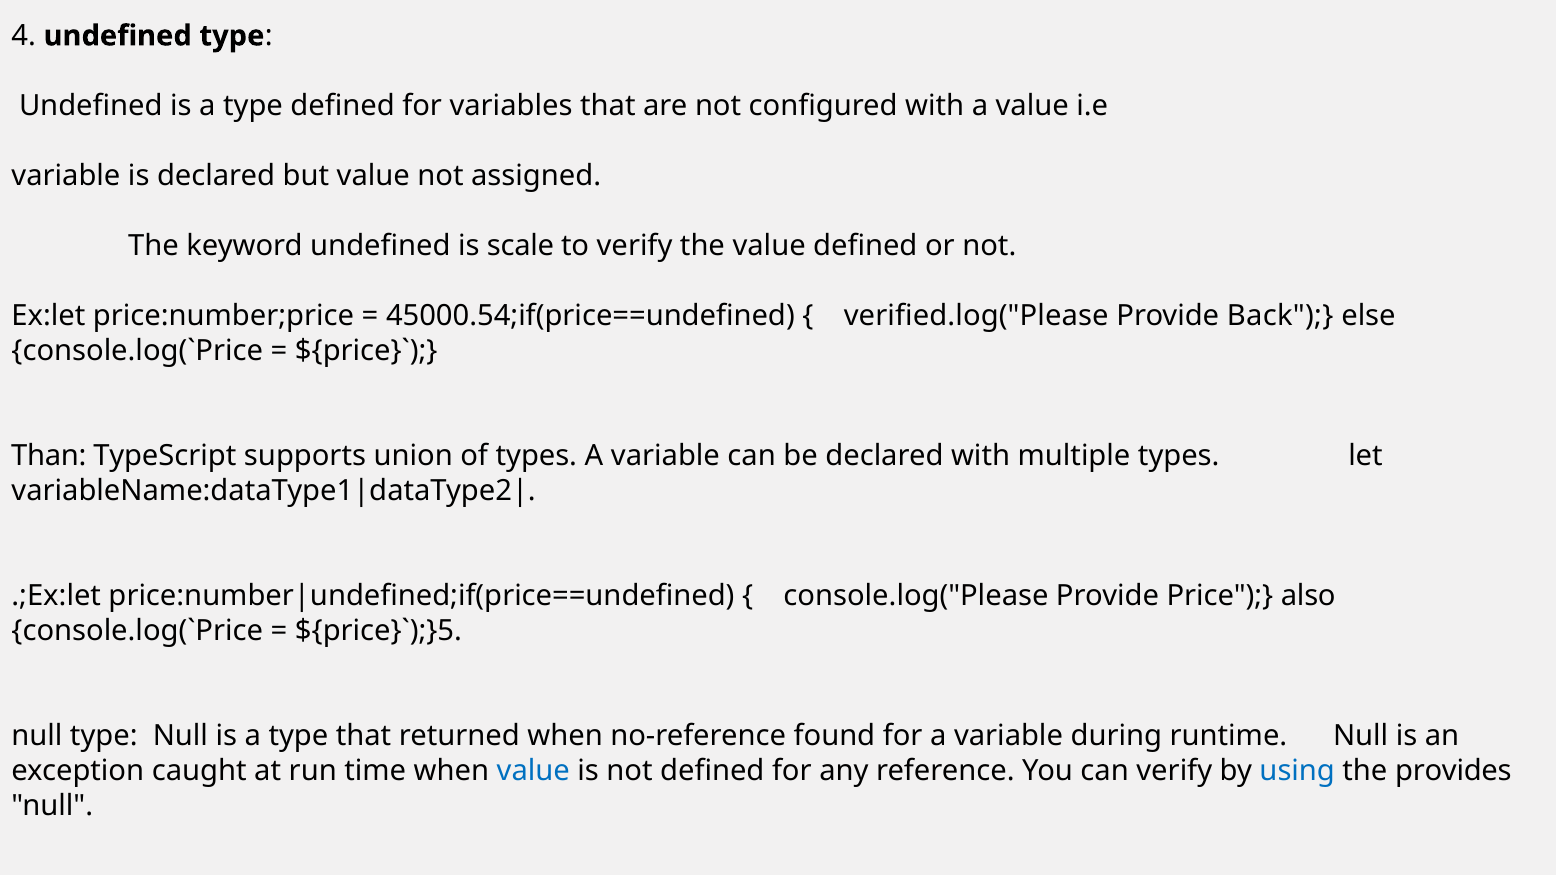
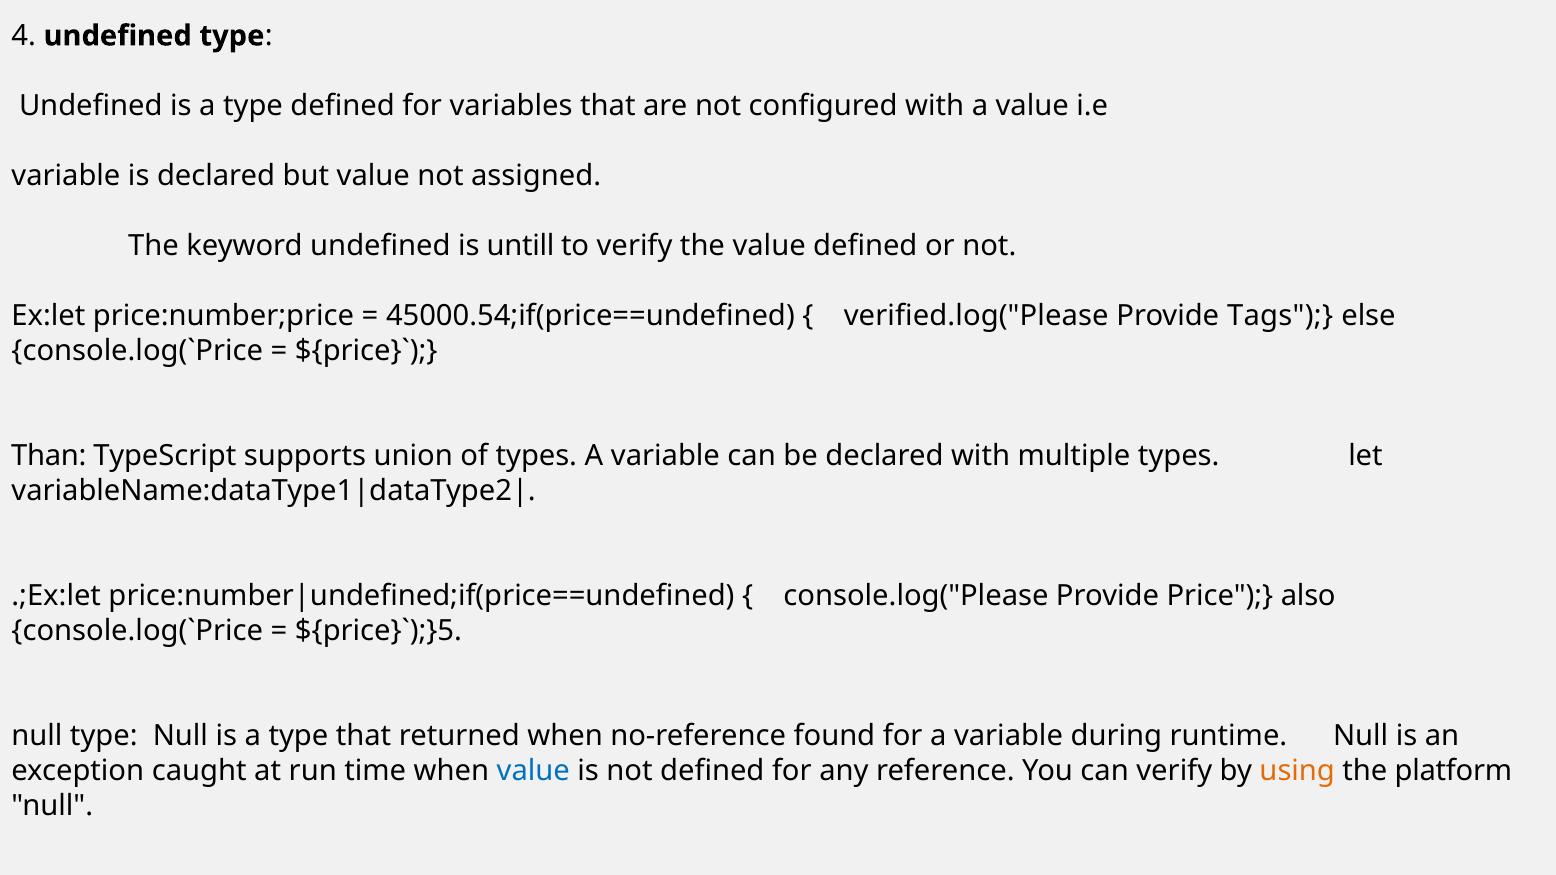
scale: scale -> untill (520, 246)
Back: Back -> Tags (1280, 316)
using colour: blue -> orange (1297, 771)
provides: provides -> platform (1453, 771)
